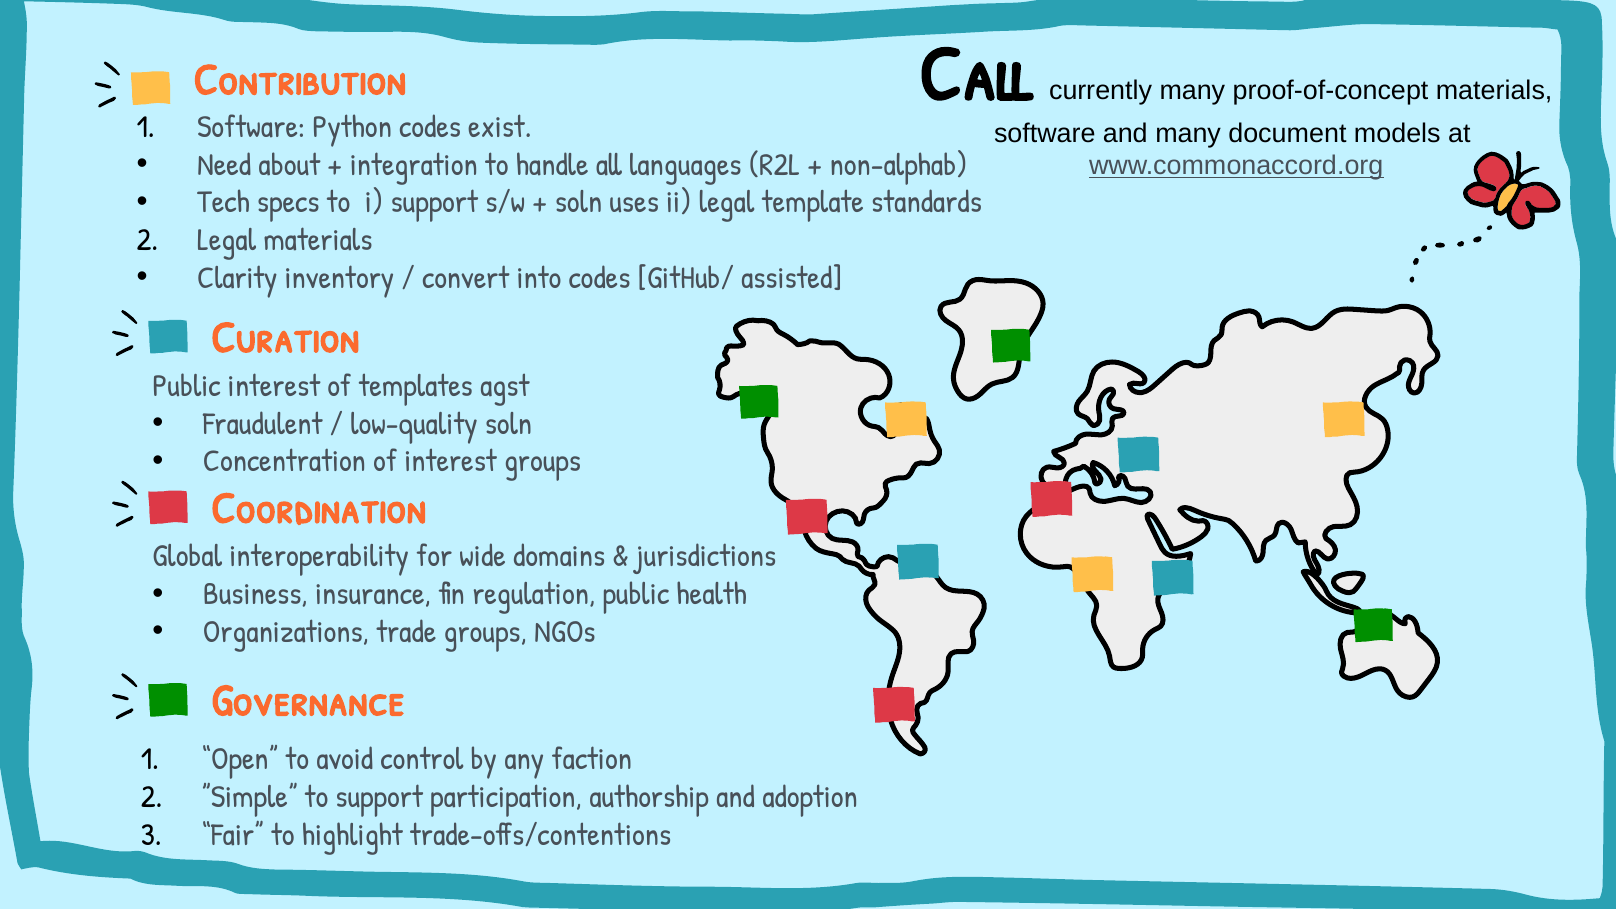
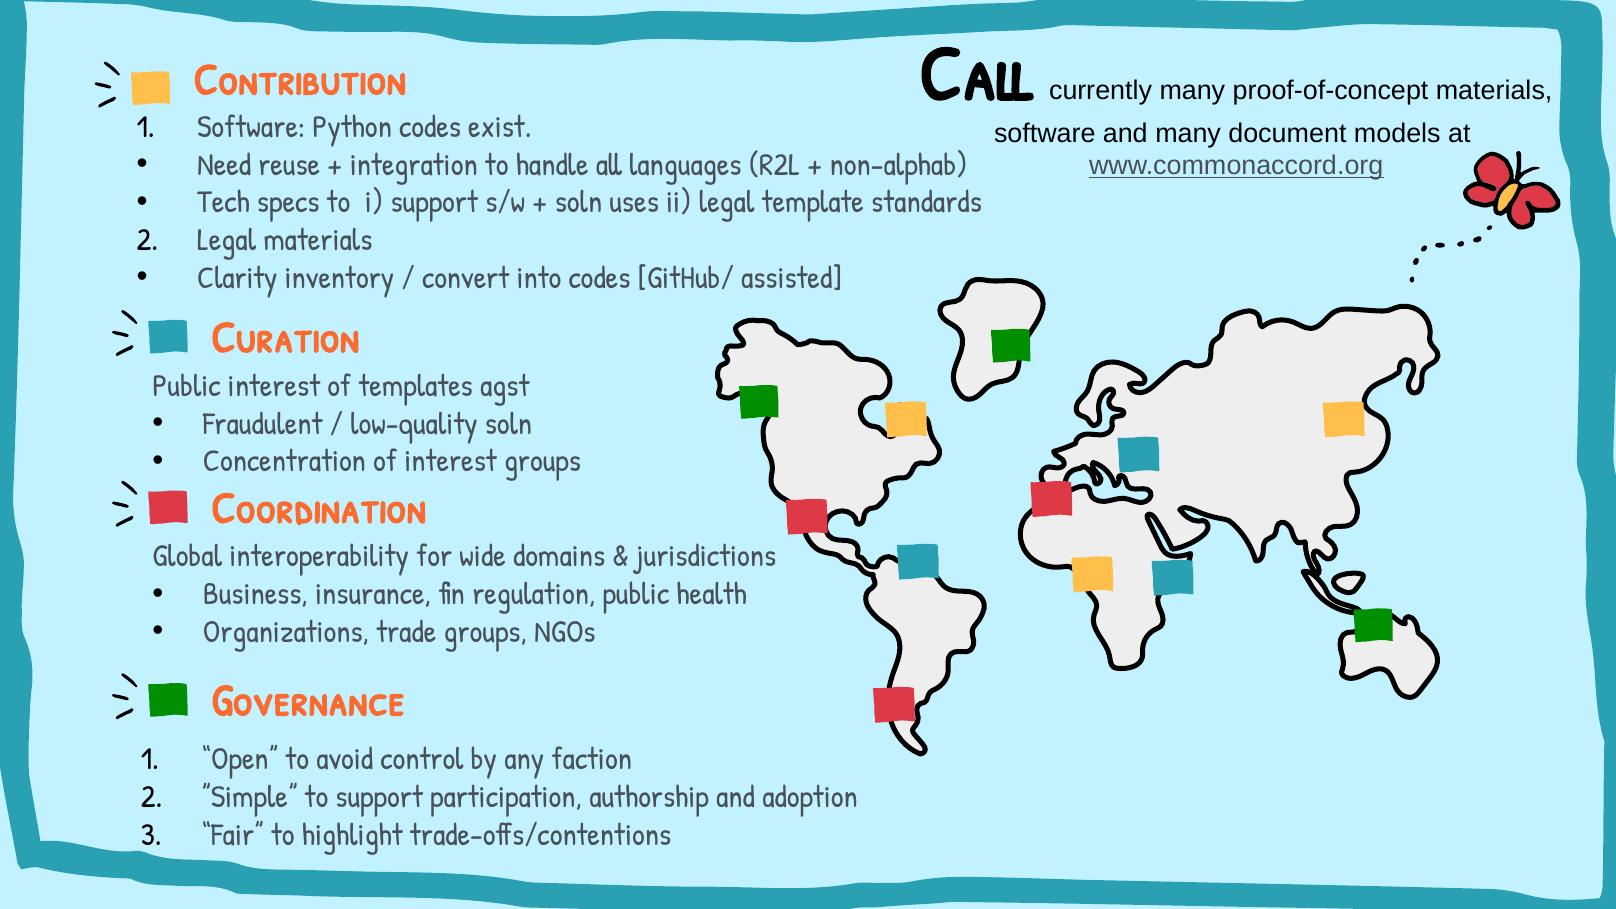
about: about -> reuse (289, 165)
